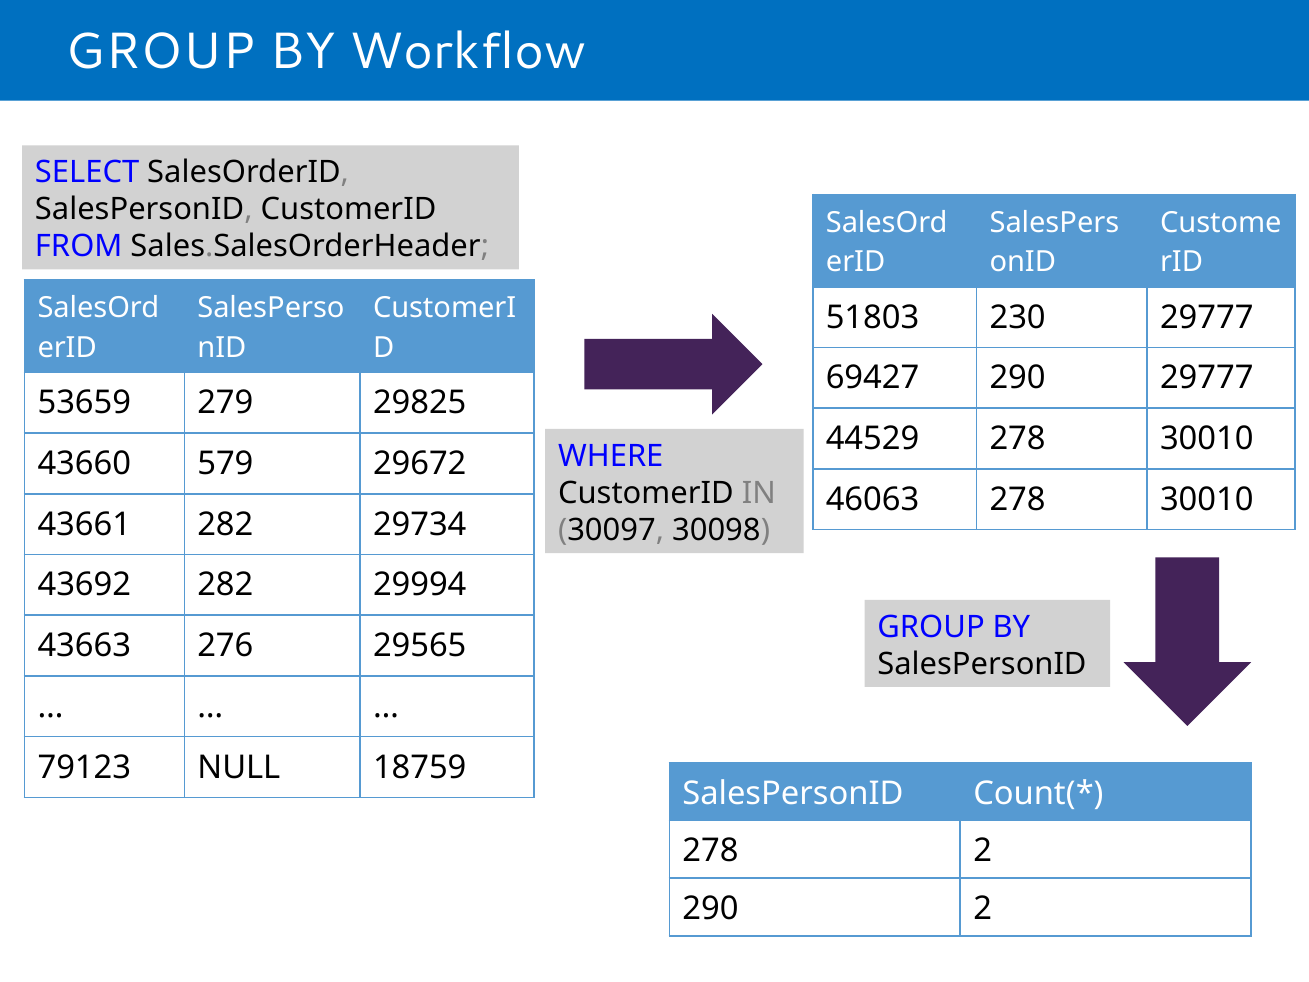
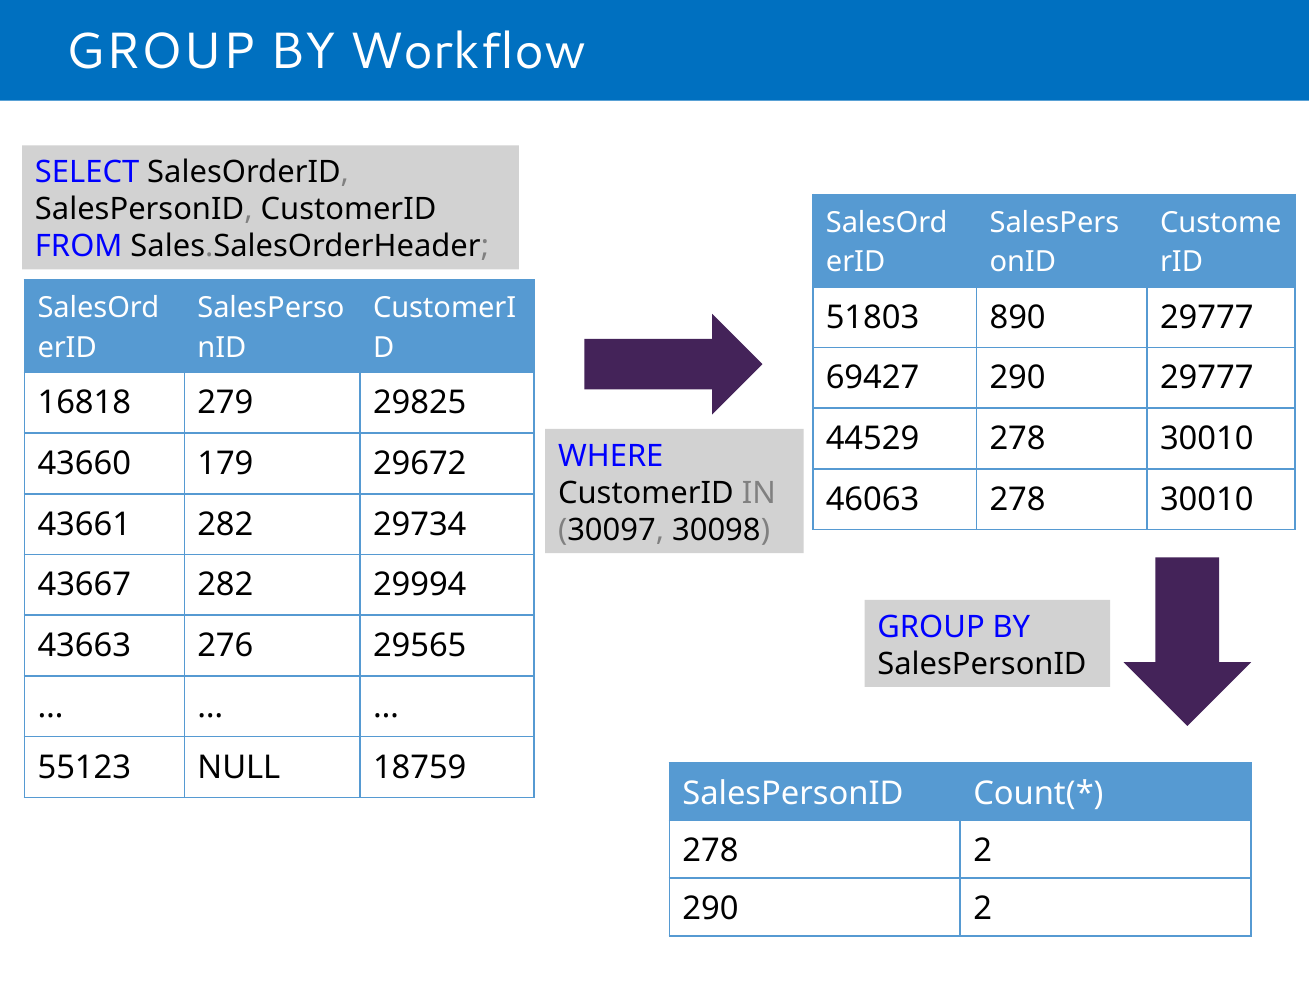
230: 230 -> 890 (1018, 317)
53659: 53659 -> 16818 (84, 403)
579: 579 -> 179 (225, 464)
43692: 43692 -> 43667 (84, 585)
79123: 79123 -> 55123 (84, 767)
